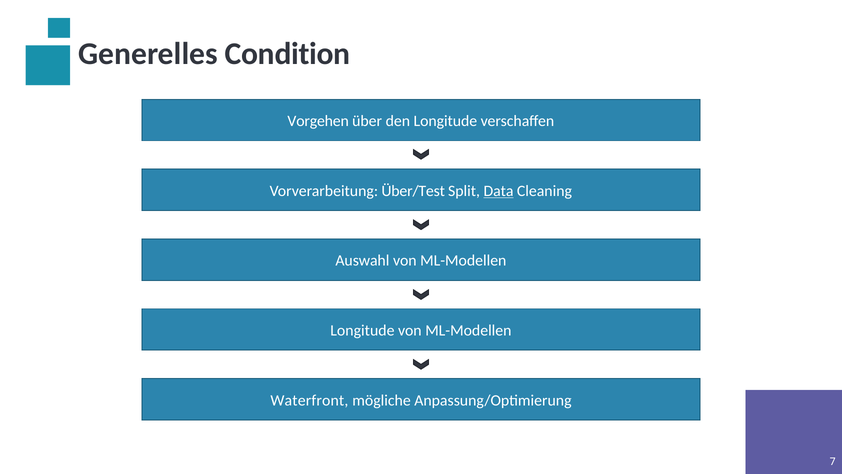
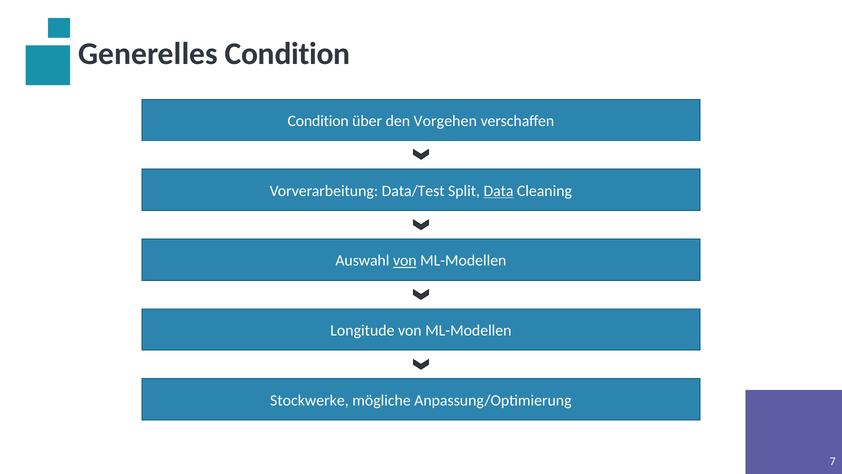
Vorgehen: Vorgehen -> Condition (318, 121)
den Longitude: Longitude -> Vorgehen (445, 121)
Über/Test: Über/Test -> Data/Test (413, 191)
von underline: none -> present (405, 261)
Waterfront: Waterfront -> Stockwerke (309, 400)
